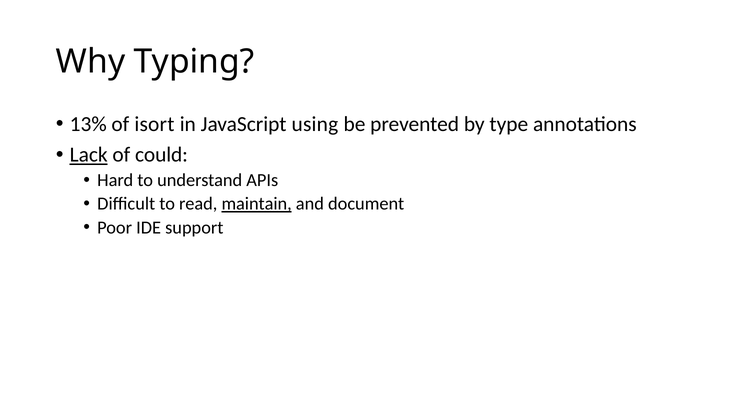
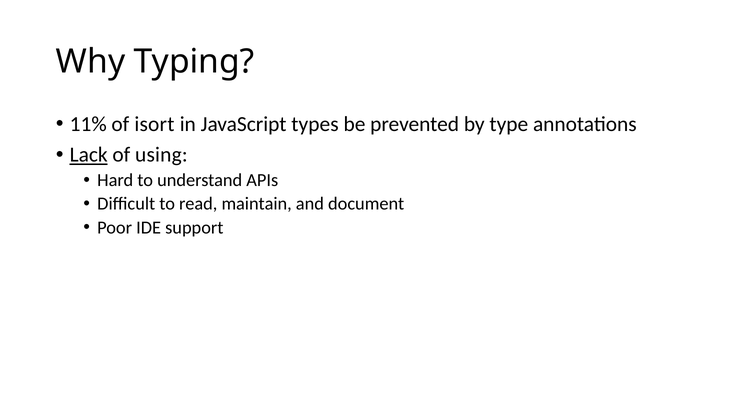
13%: 13% -> 11% (88, 124)
using: using -> types (315, 124)
could: could -> using (161, 155)
maintain underline: present -> none (257, 204)
